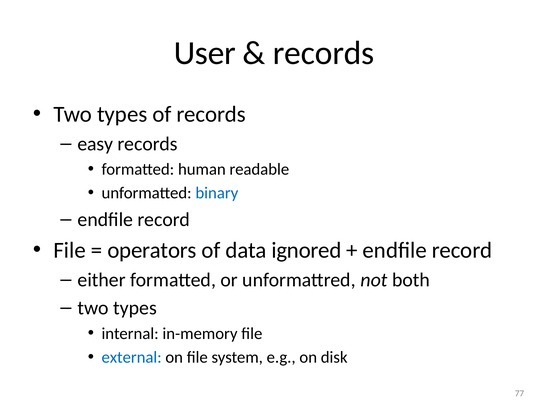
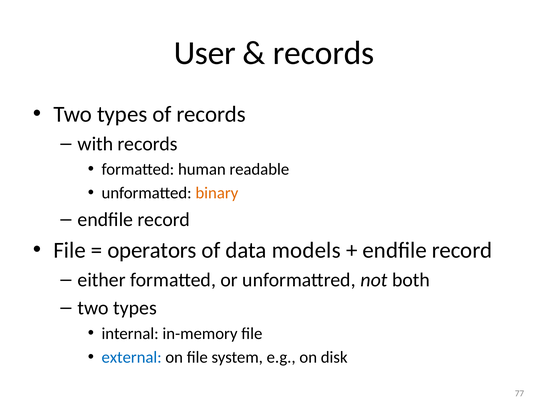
easy: easy -> with (95, 144)
binary colour: blue -> orange (217, 193)
ignored: ignored -> models (306, 250)
